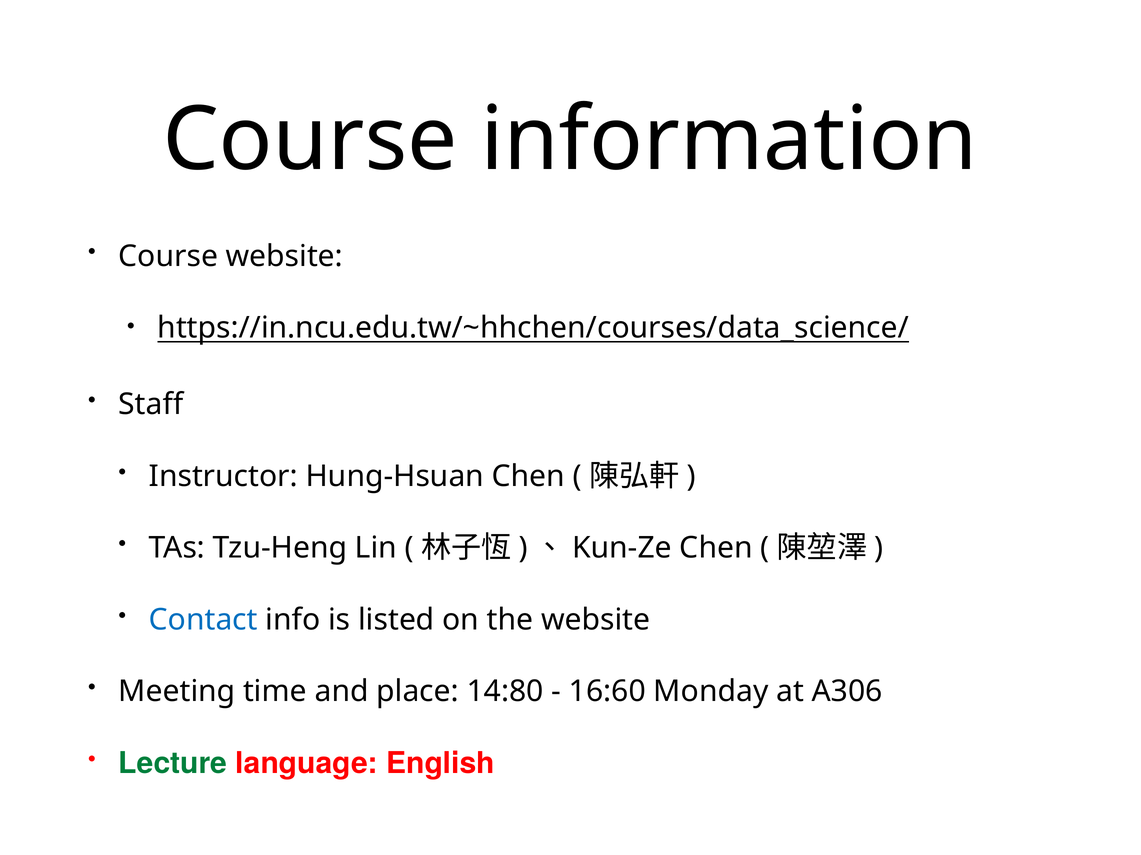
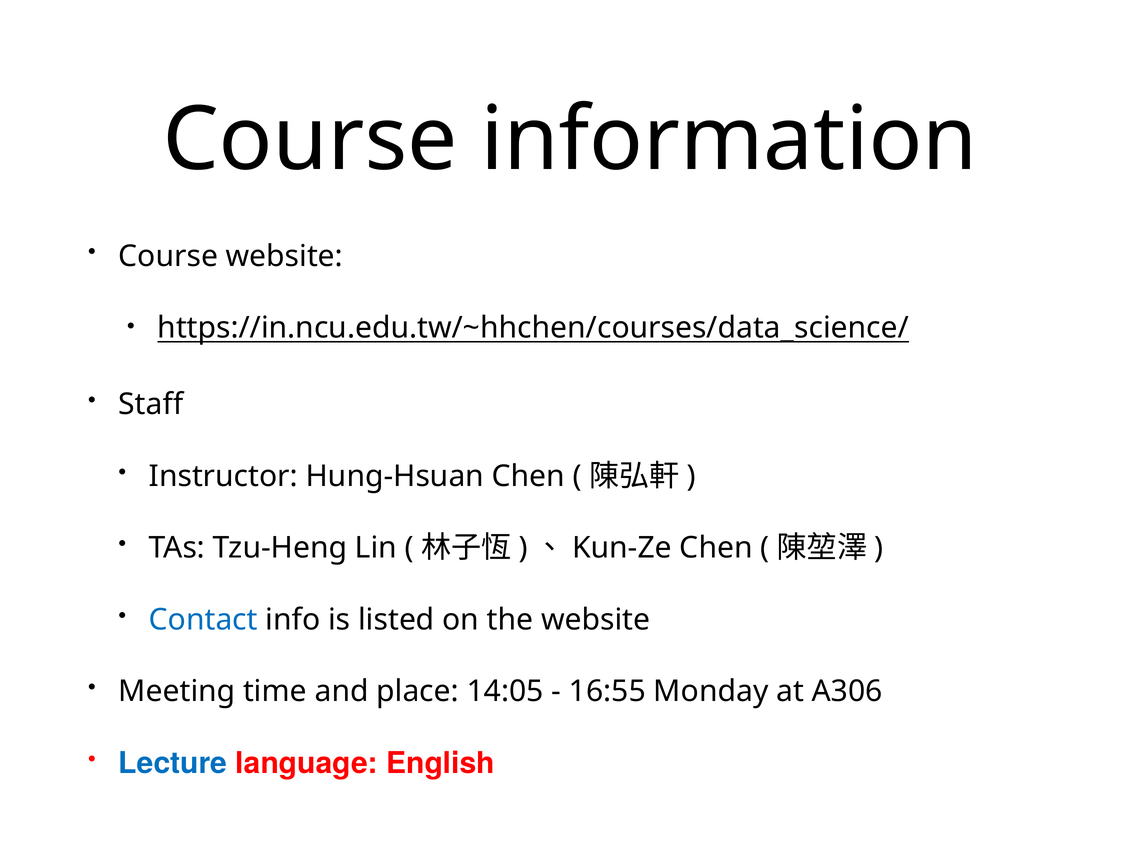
14:80: 14:80 -> 14:05 (505, 692)
16:60: 16:60 -> 16:55 (607, 692)
Lecture colour: green -> blue (173, 764)
